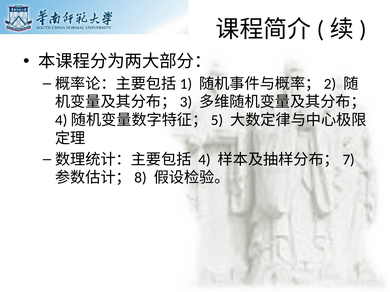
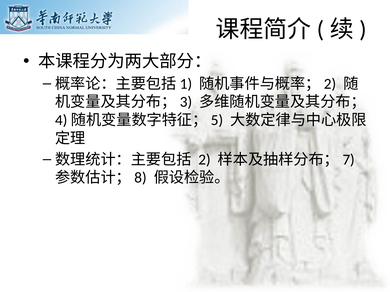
4: 4 -> 2 (205, 160)
